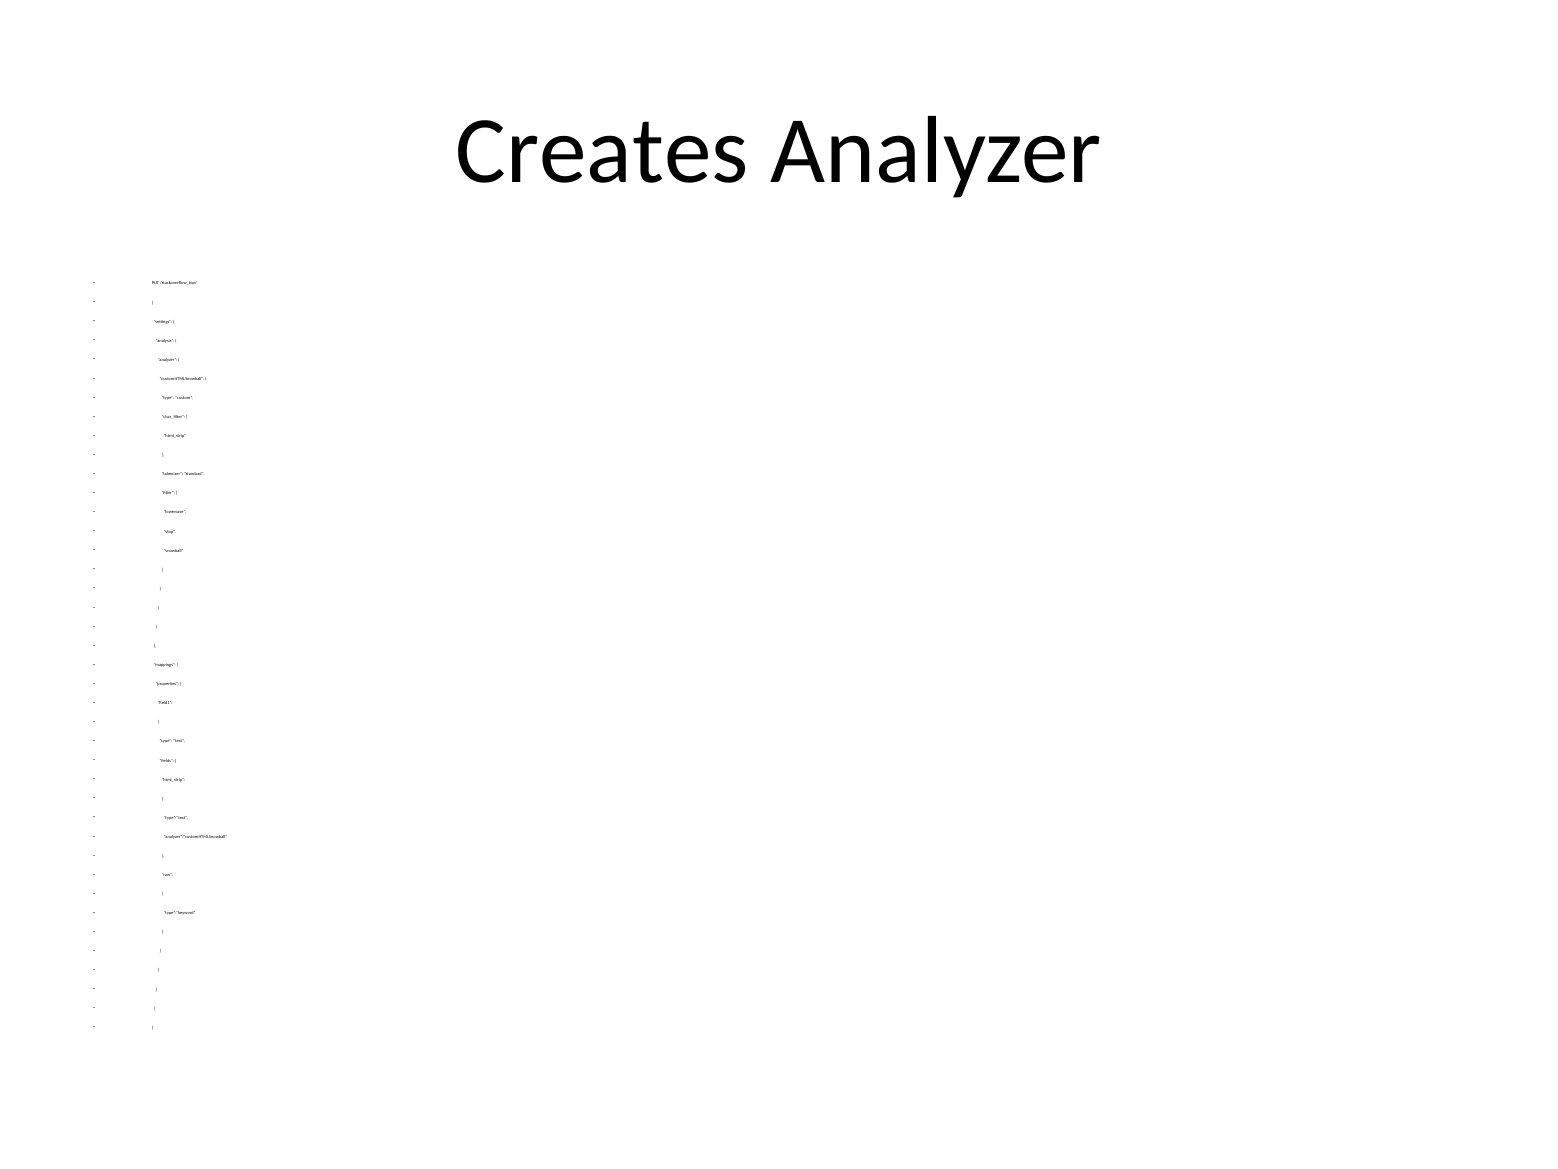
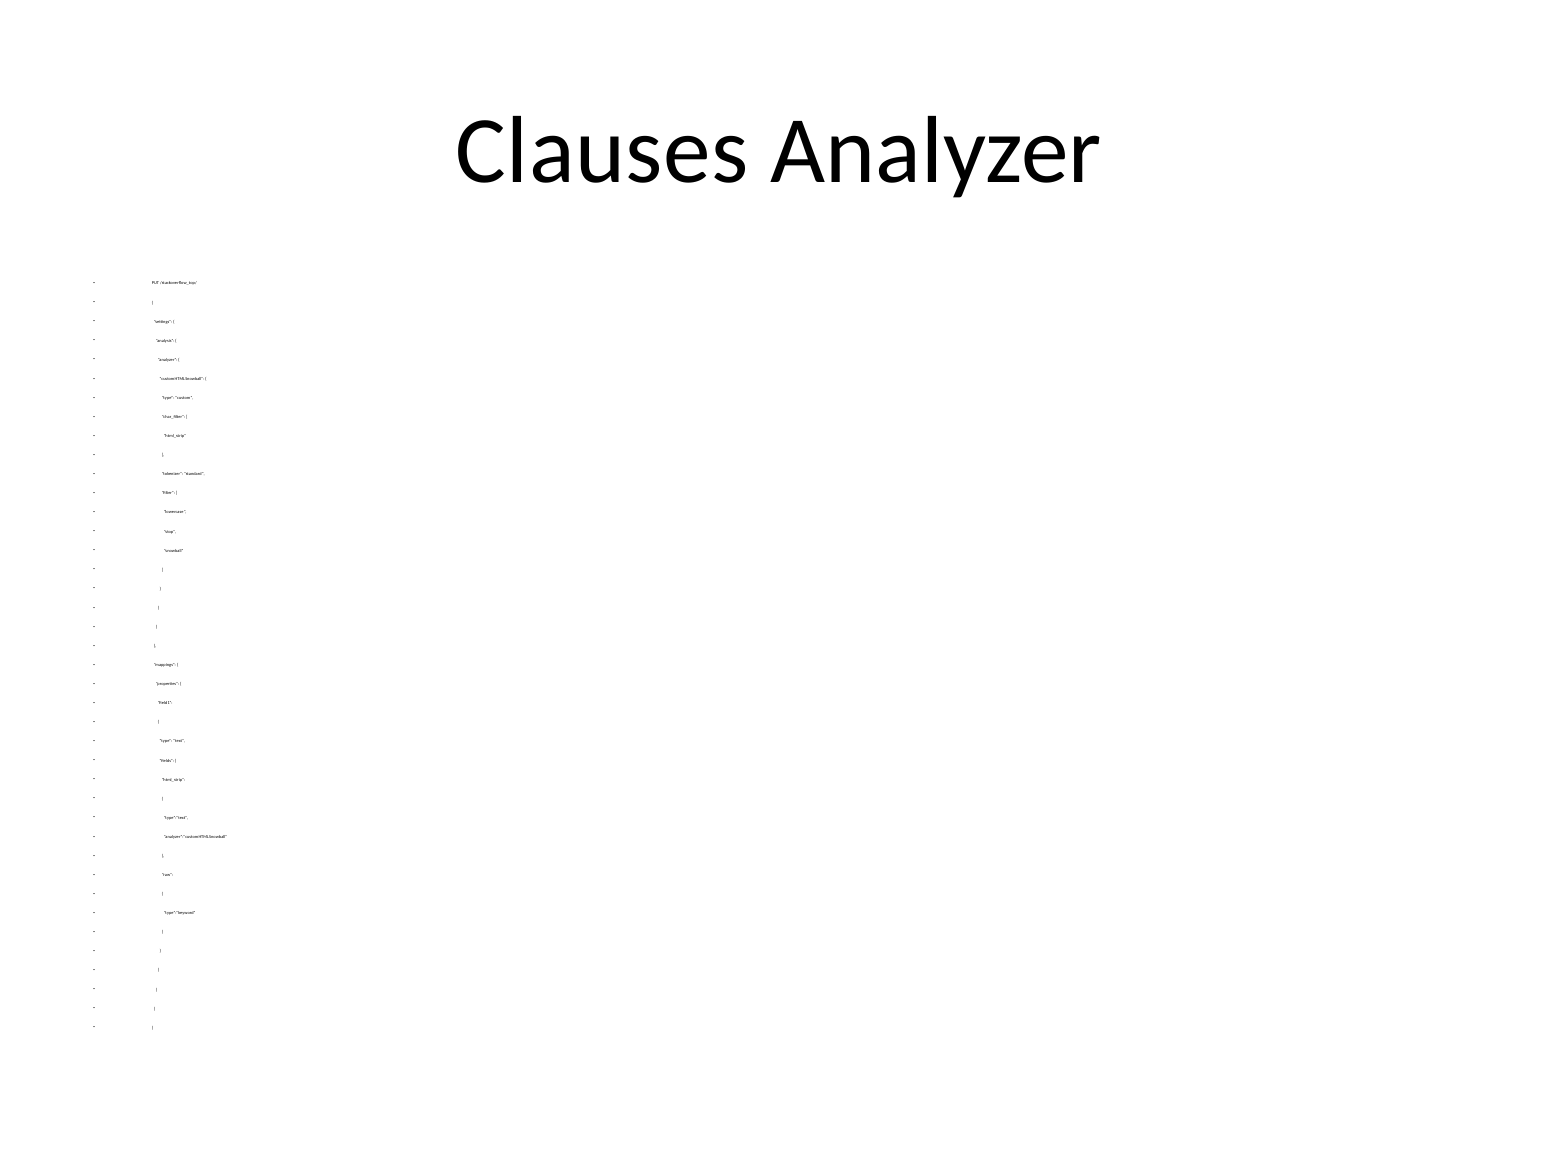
Creates: Creates -> Clauses (602, 151)
